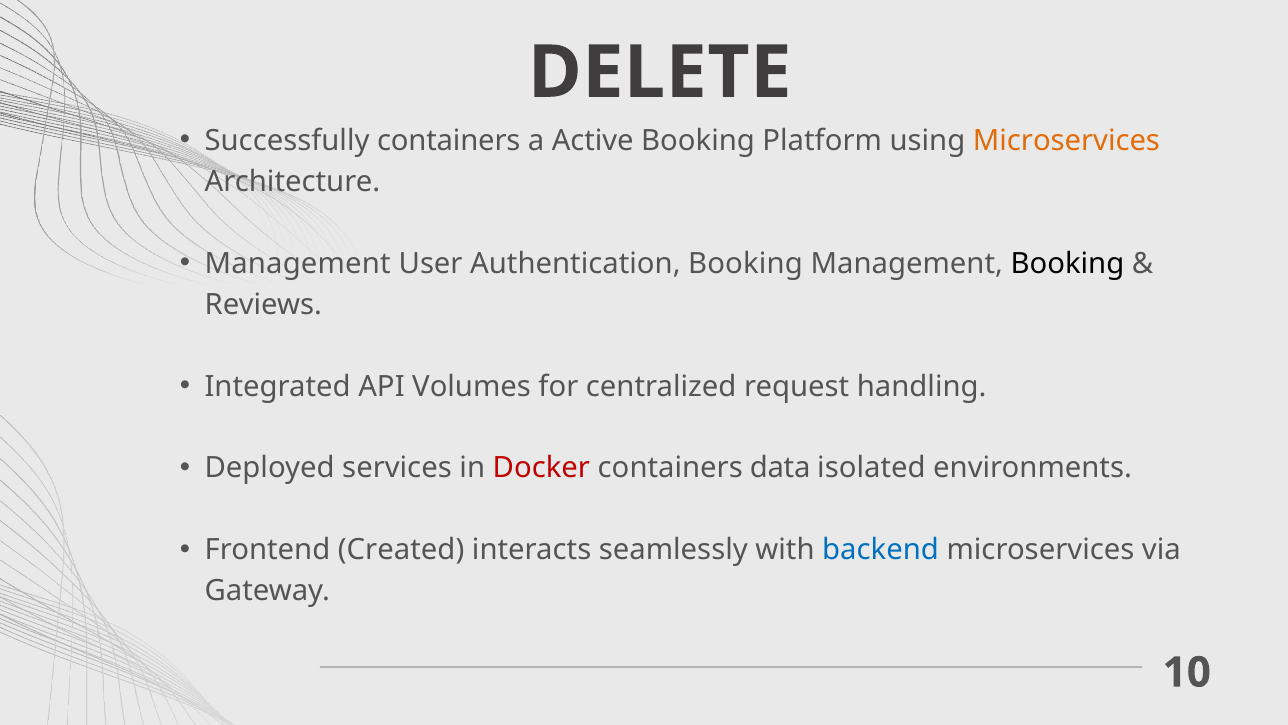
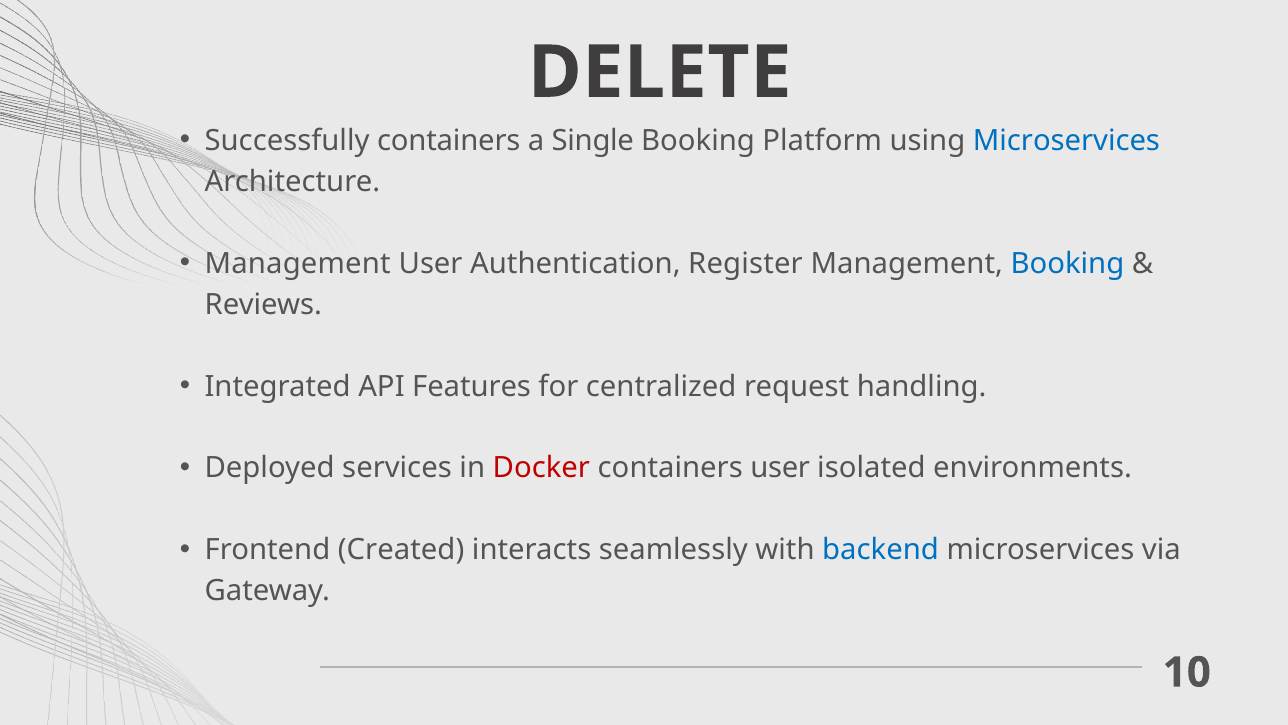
Active: Active -> Single (593, 141)
Microservices colour: orange -> blue (1066, 141)
Authentication Booking: Booking -> Register (745, 263)
Booking colour: black -> blue (1067, 263)
Volumes: Volumes -> Features (472, 386)
containers data: data -> user (780, 468)
